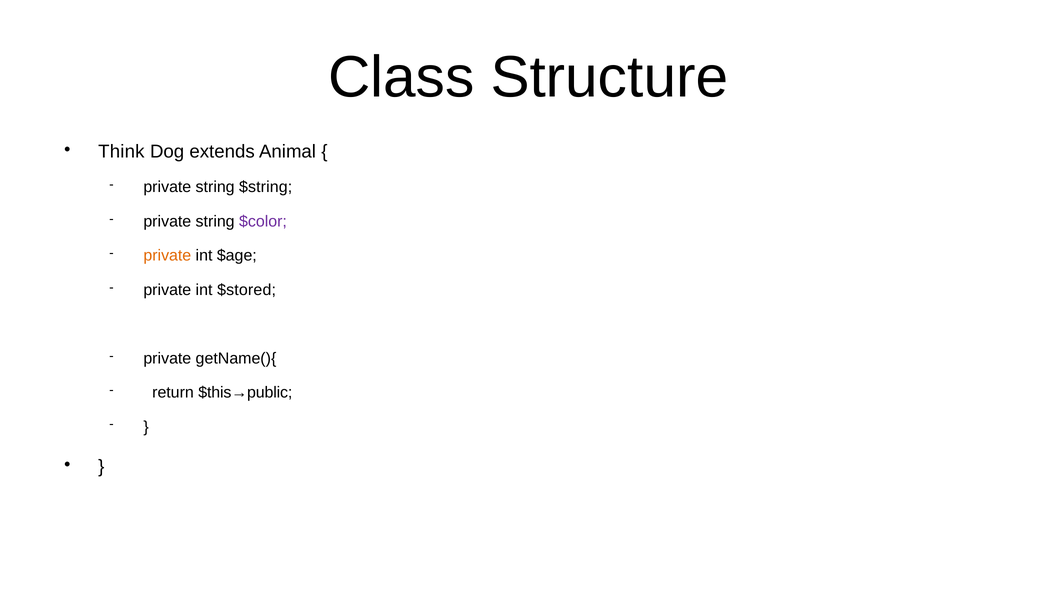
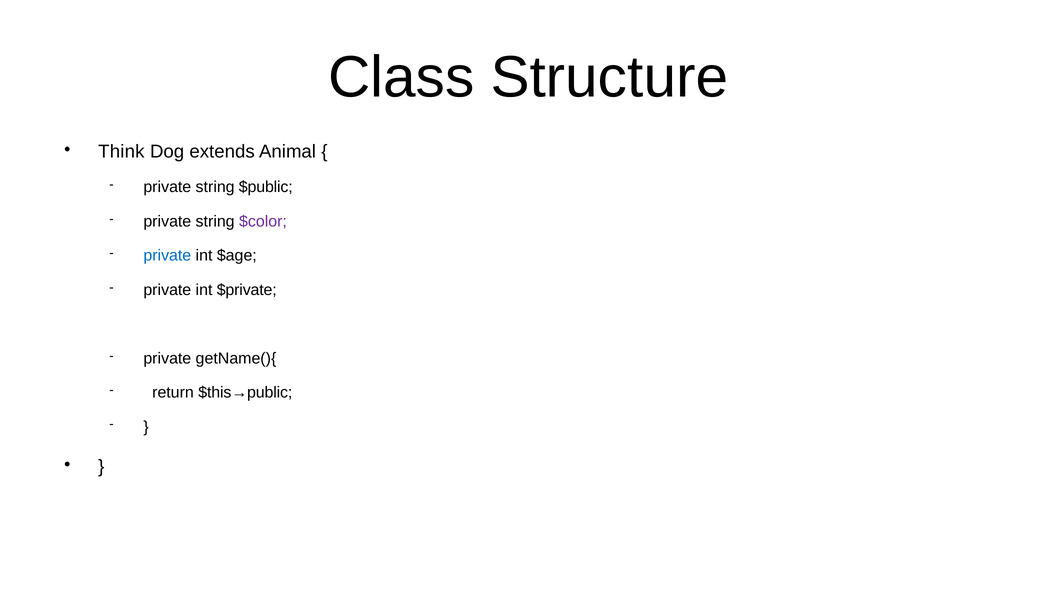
$string: $string -> $public (266, 187)
private colour: orange -> blue (167, 256)
$stored: $stored -> $private (247, 290)
